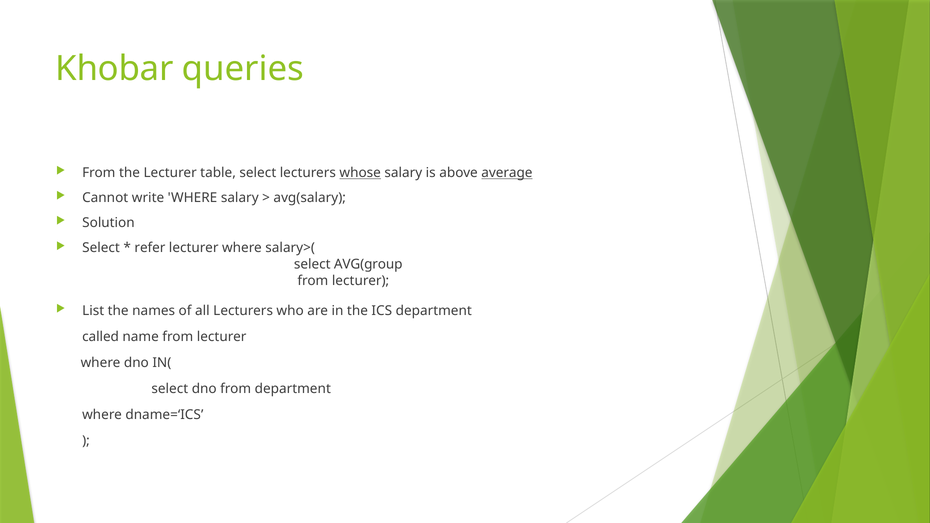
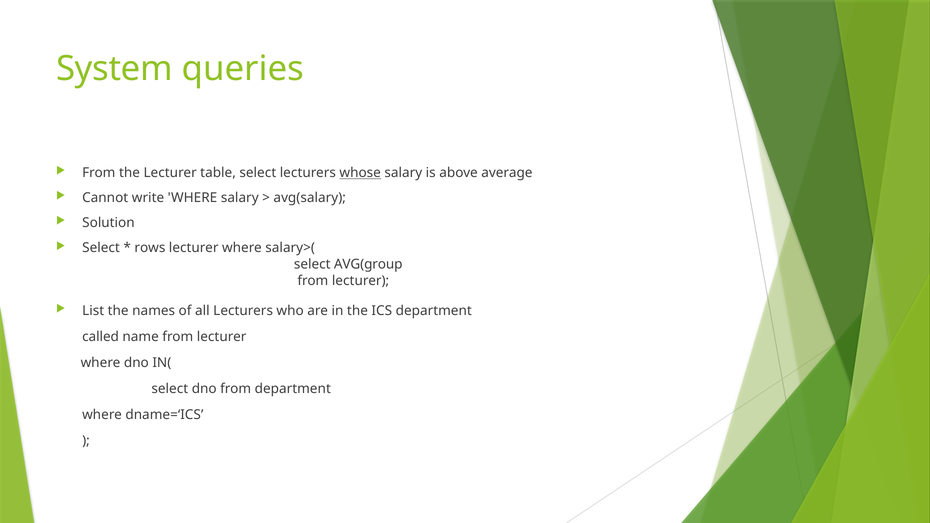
Khobar: Khobar -> System (114, 69)
average underline: present -> none (507, 173)
refer: refer -> rows (150, 248)
